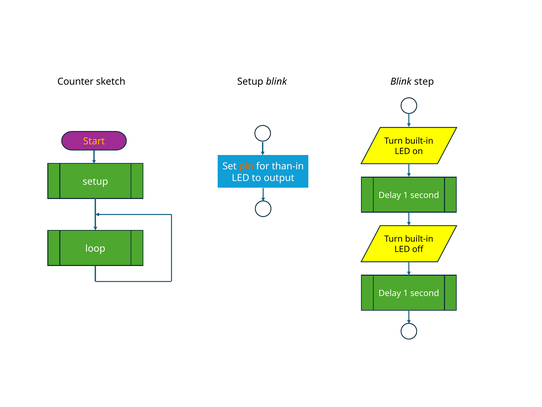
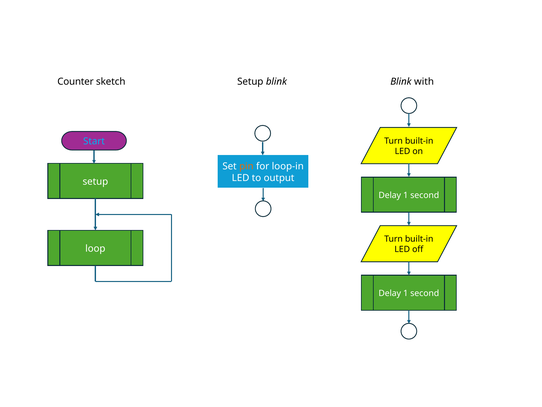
step: step -> with (424, 82)
Start colour: yellow -> light blue (94, 141)
than-in: than-in -> loop-in (288, 166)
